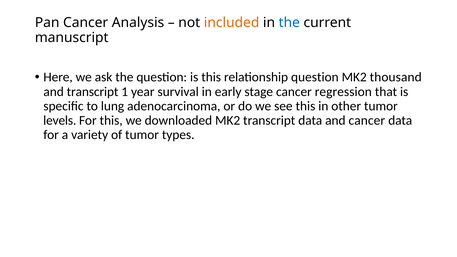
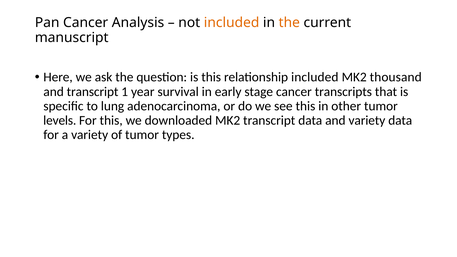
the colour: blue -> orange (289, 23)
relationship question: question -> included (315, 77)
regression: regression -> transcripts (343, 92)
and cancer: cancer -> variety (367, 120)
